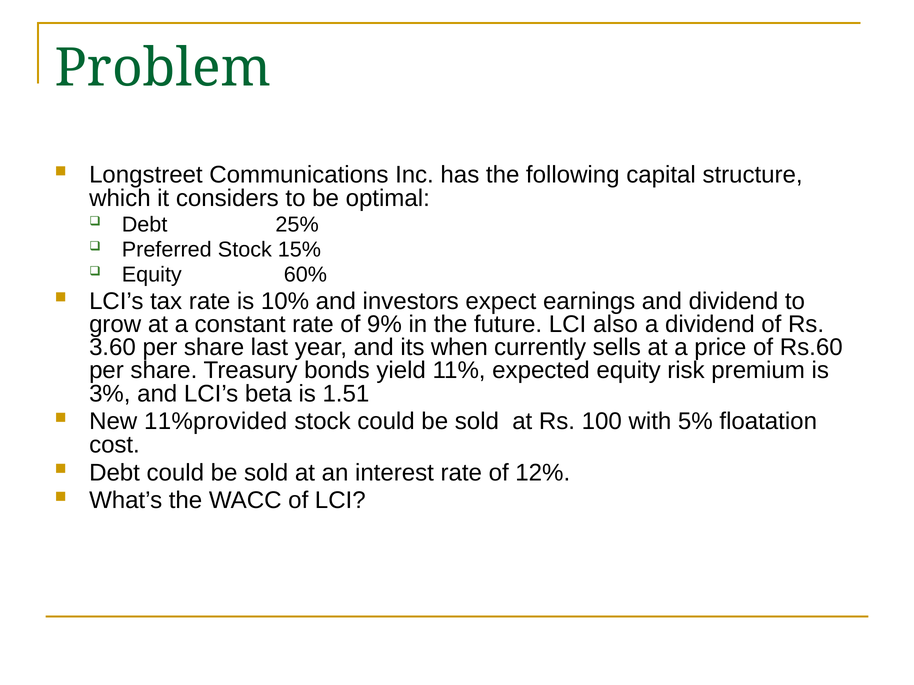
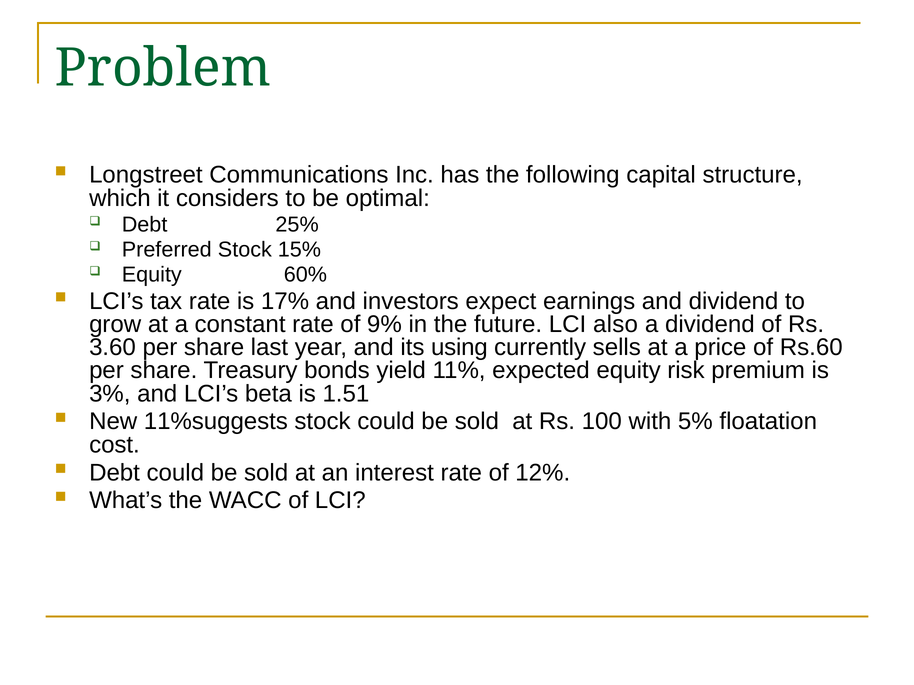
10%: 10% -> 17% (285, 301)
when: when -> using (459, 348)
11%provided: 11%provided -> 11%suggests (216, 422)
